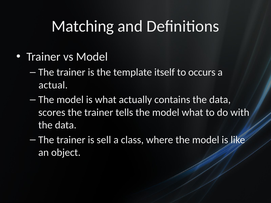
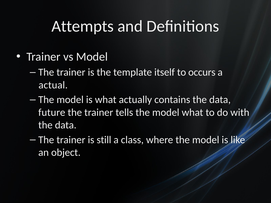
Matching: Matching -> Attempts (83, 26)
scores: scores -> future (52, 112)
sell: sell -> still (104, 140)
